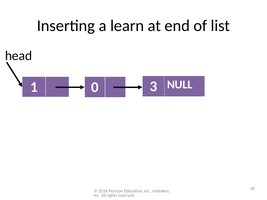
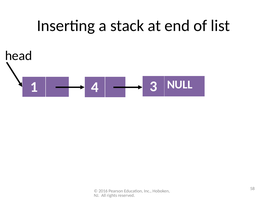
learn: learn -> stack (127, 26)
0: 0 -> 4 (95, 87)
